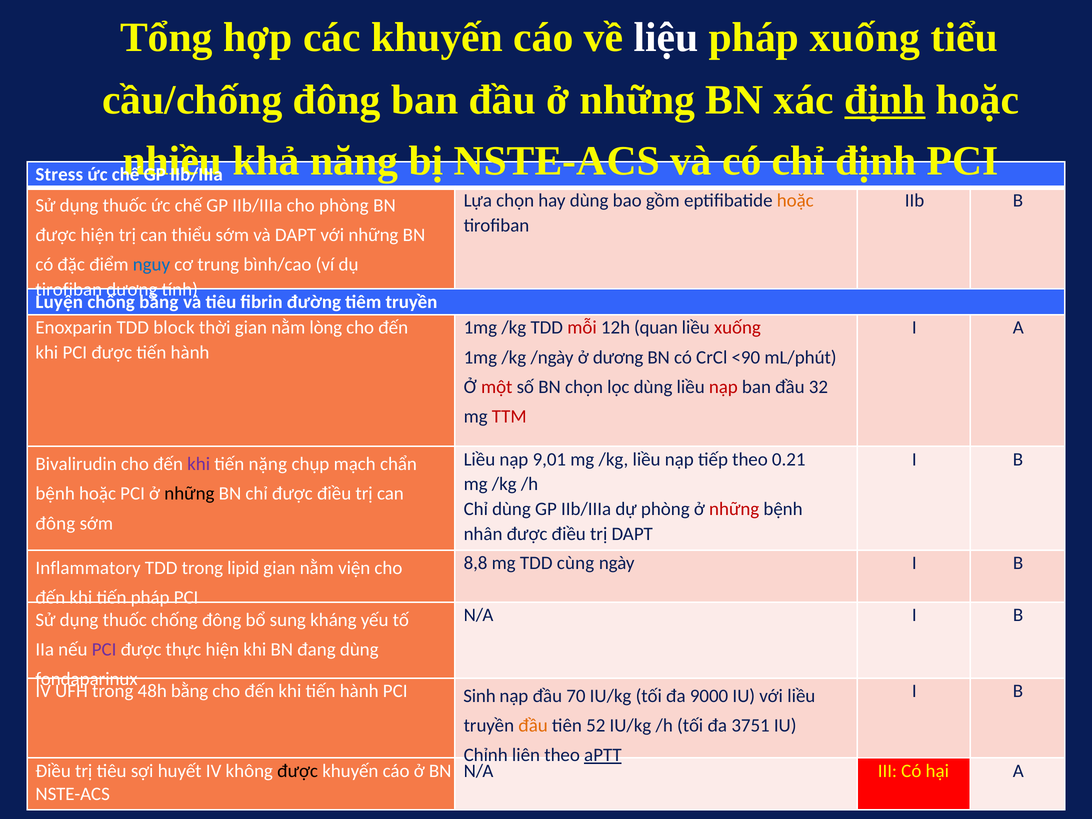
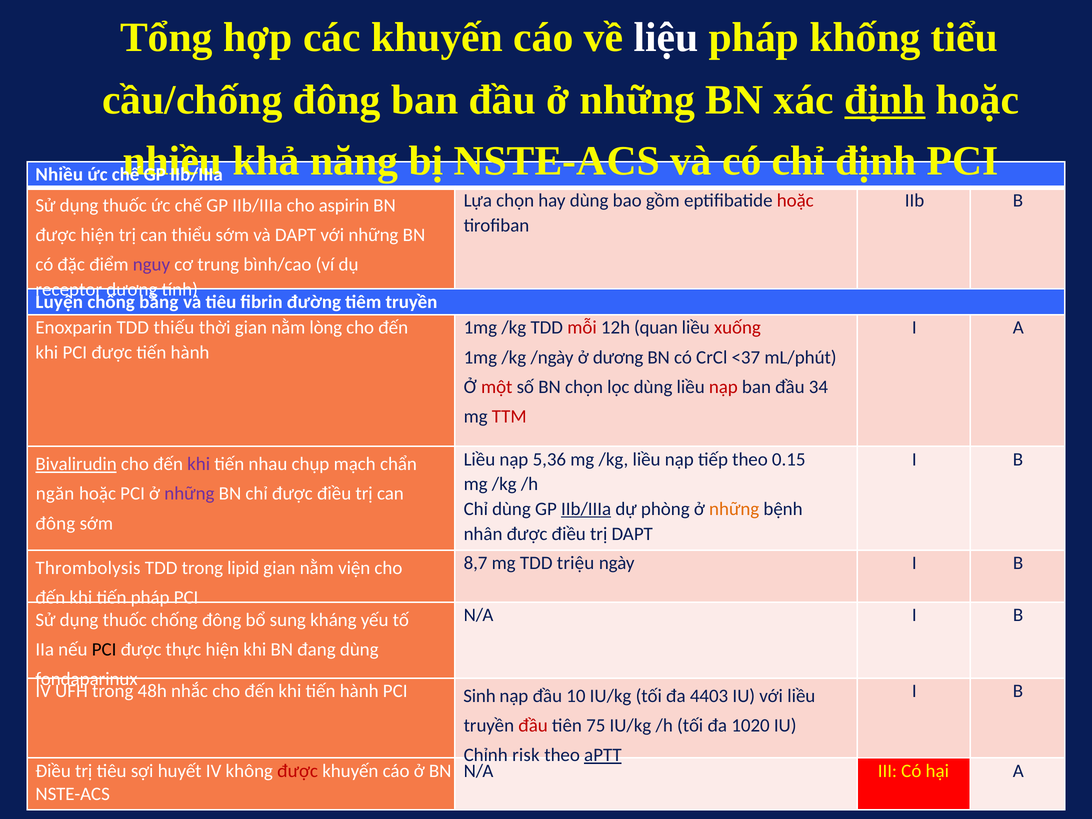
pháp xuống: xuống -> khống (865, 37)
Stress: Stress -> Nhiều (59, 175)
hoặc colour: orange -> red (795, 201)
cho phòng: phòng -> aspirin (344, 205)
nguy colour: blue -> purple (151, 265)
tirofiban: tirofiban -> receptor (69, 289)
block: block -> thiếu (174, 328)
<90: <90 -> <37 (746, 357)
32: 32 -> 34 (818, 387)
9,01: 9,01 -> 5,36 (549, 459)
0.21: 0.21 -> 0.15 (789, 459)
Bivalirudin underline: none -> present (76, 464)
nặng: nặng -> nhau (268, 464)
bệnh: bệnh -> ngăn (55, 494)
những colour: black -> purple (189, 494)
IIb/IIIa underline: none -> present (586, 509)
những colour: red -> orange (734, 509)
8,8: 8,8 -> 8,7 (476, 563)
cùng: cùng -> triệu (576, 563)
Inflammatory: Inflammatory -> Thrombolysis (88, 568)
PCI colour: purple -> black (104, 649)
48h bằng: bằng -> nhắc (190, 691)
70: 70 -> 10 (576, 696)
9000: 9000 -> 4403 (709, 696)
đầu colour: orange -> red (533, 725)
52: 52 -> 75 (596, 725)
3751: 3751 -> 1020 (751, 725)
liên: liên -> risk (526, 755)
được colour: black -> red (298, 771)
